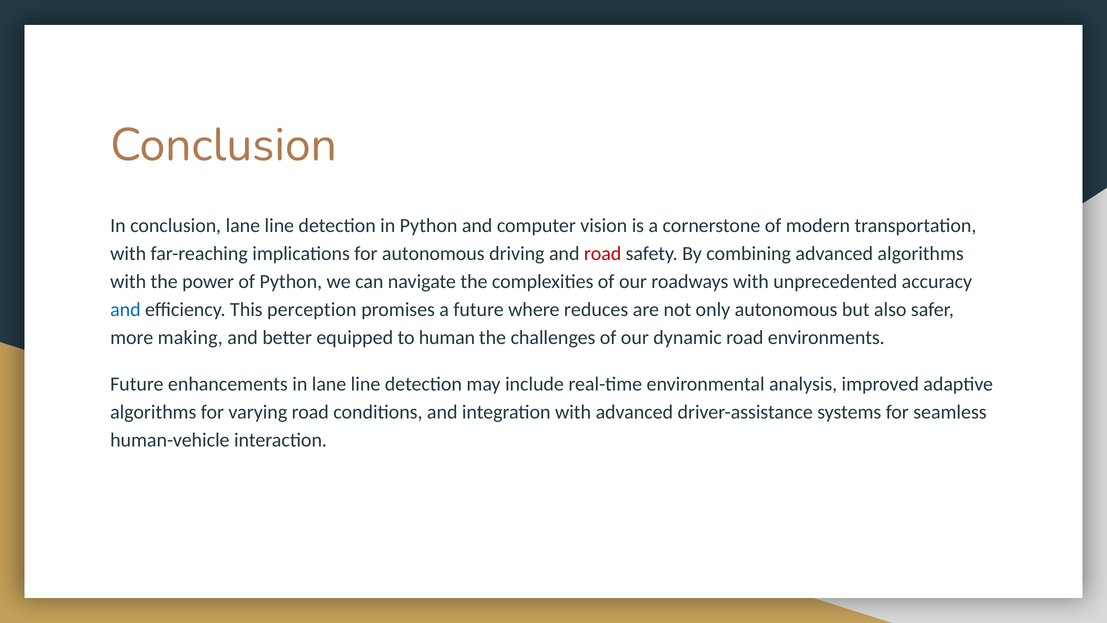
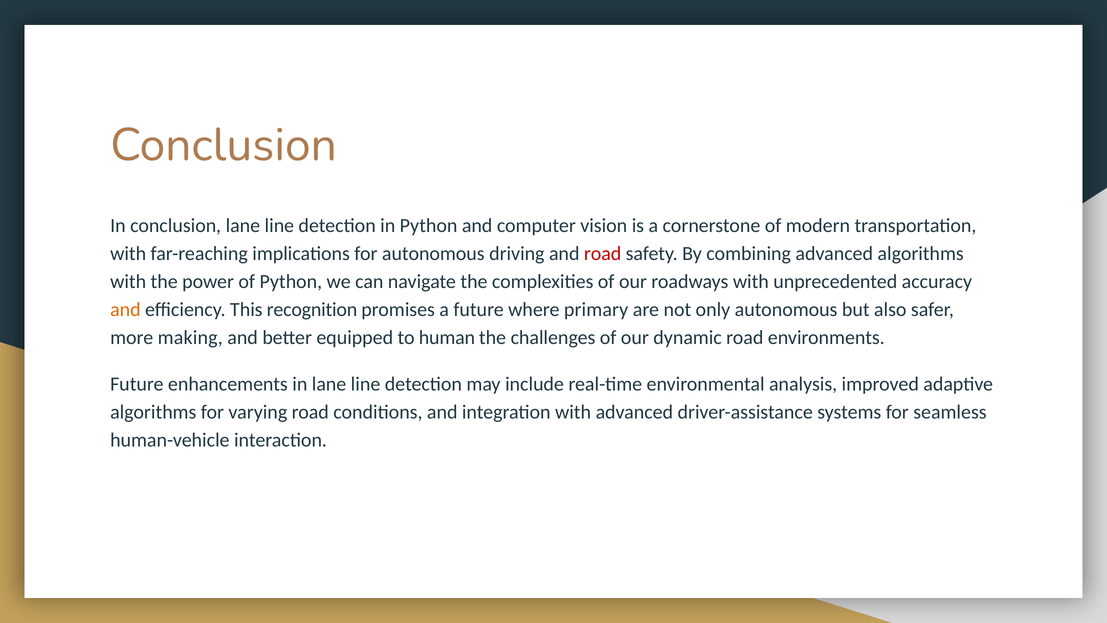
and colour: blue -> orange (125, 310)
perception: perception -> recognition (312, 310)
reduces: reduces -> primary (596, 310)
